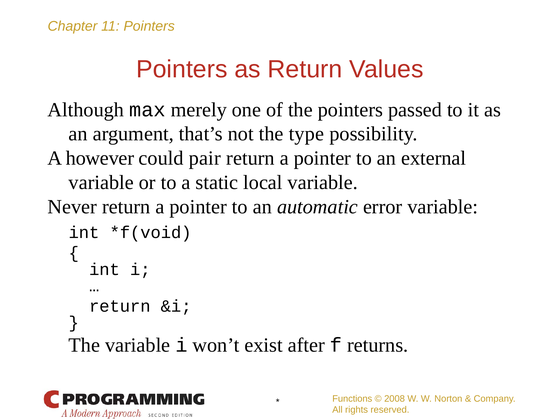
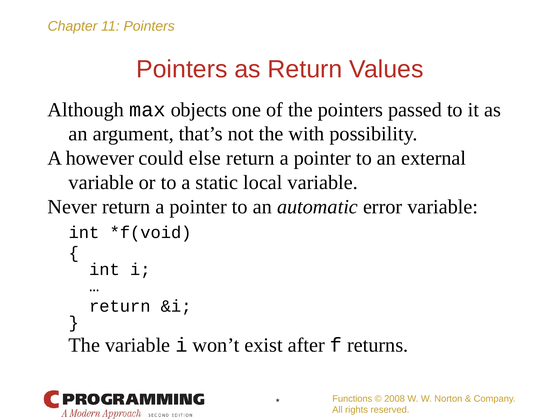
merely: merely -> objects (199, 110)
type: type -> with (306, 134)
pair: pair -> else (205, 158)
